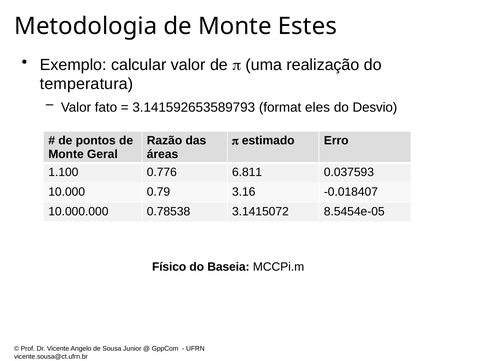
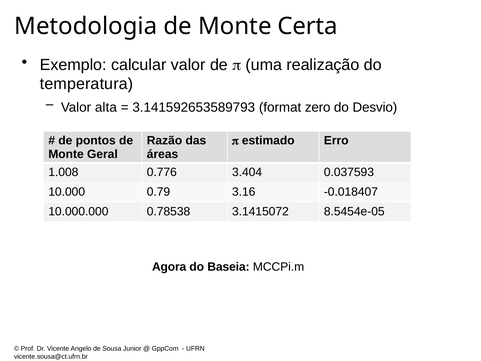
Estes: Estes -> Certa (308, 26)
fato: fato -> alta (106, 107)
eles: eles -> zero (318, 107)
1.100: 1.100 -> 1.008 (63, 172)
6.811: 6.811 -> 3.404 (247, 172)
Físico: Físico -> Agora (169, 267)
